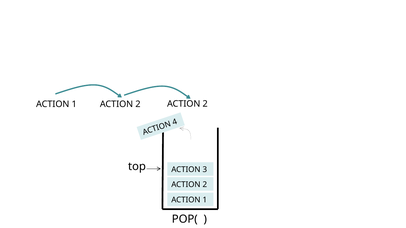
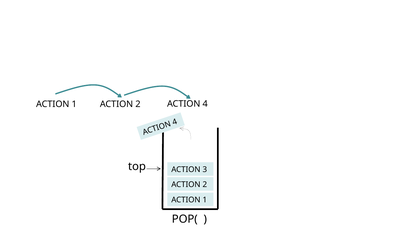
2: 2 -> 4 (205, 104)
